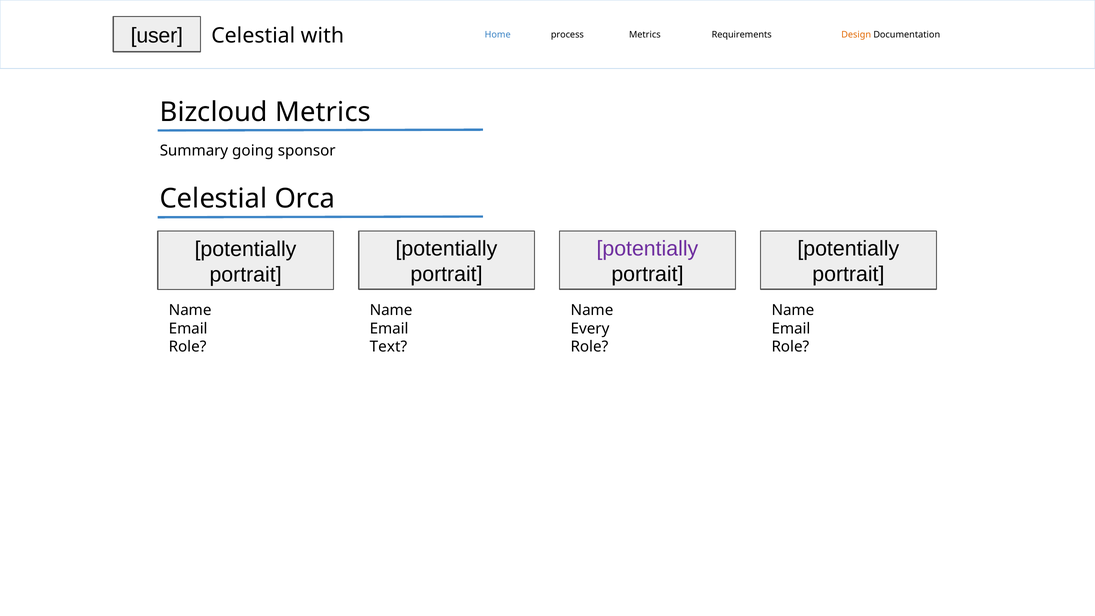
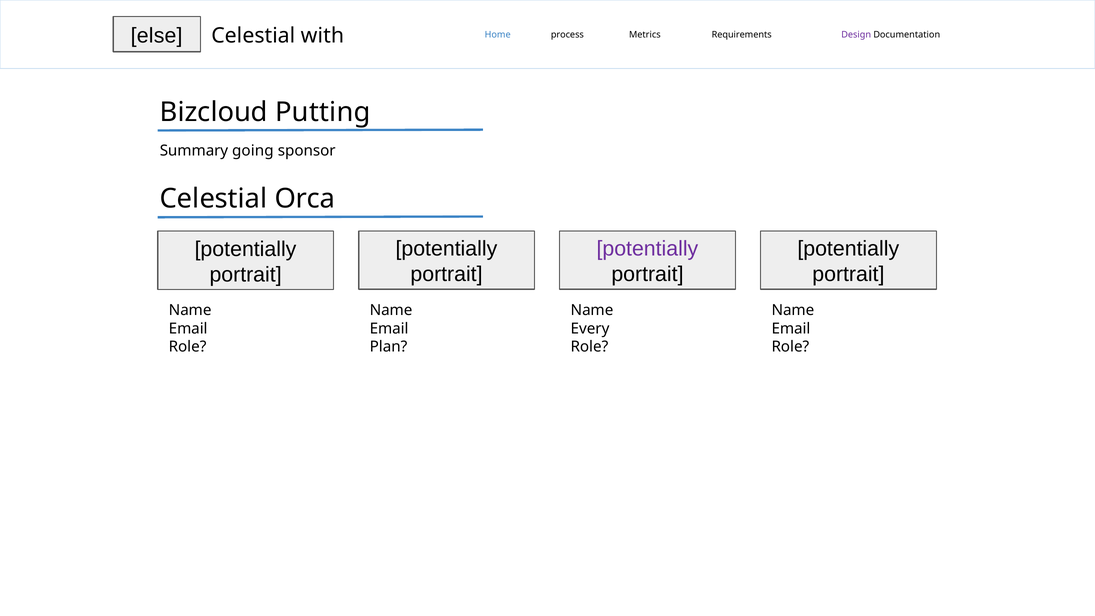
user: user -> else (157, 36)
Design colour: orange -> purple (856, 35)
Bizcloud Metrics: Metrics -> Putting (323, 112)
Text: Text -> Plan (388, 347)
